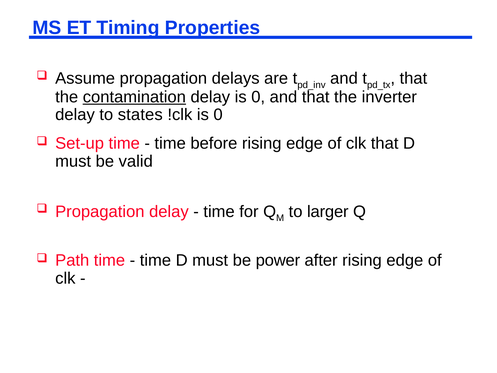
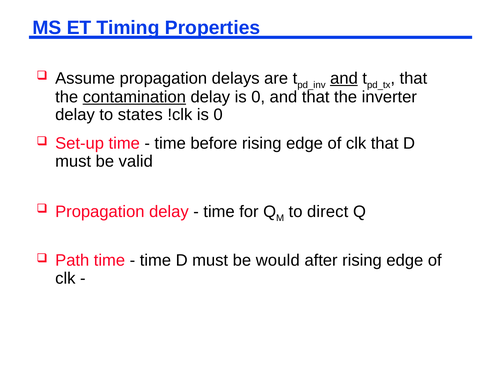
and underline: none -> present (344, 78)
larger: larger -> direct (328, 211)
power: power -> would (278, 260)
